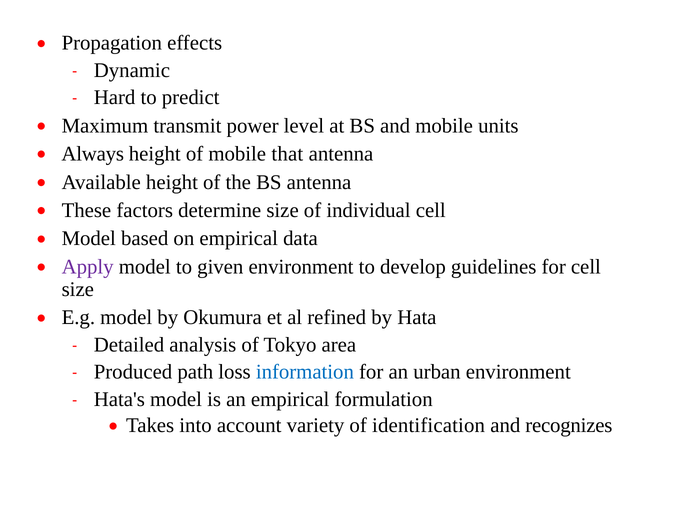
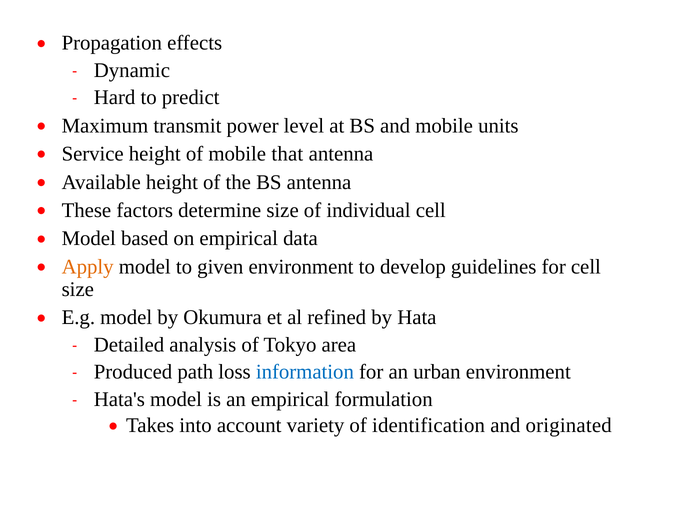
Always: Always -> Service (93, 154)
Apply colour: purple -> orange (88, 267)
recognizes: recognizes -> originated (569, 425)
